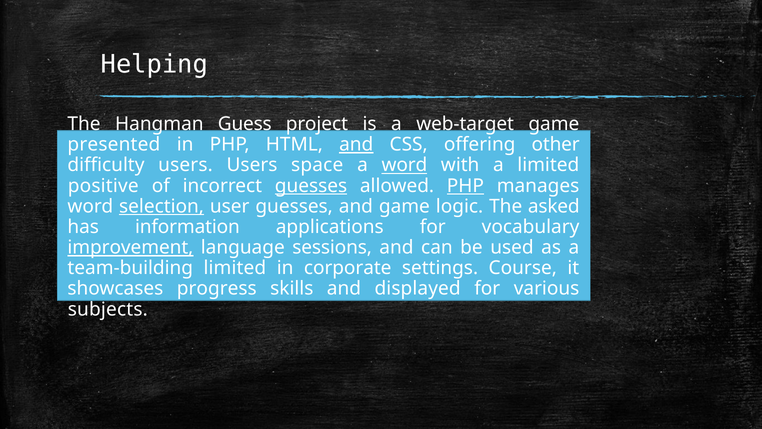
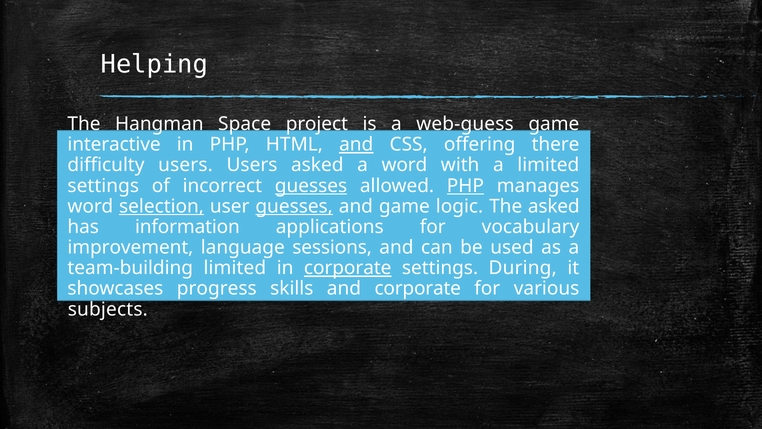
Guess: Guess -> Space (245, 124)
web-target: web-target -> web-guess (465, 124)
presented: presented -> interactive (114, 144)
other: other -> there (556, 144)
Users space: space -> asked (317, 165)
word underline: present -> none (404, 165)
positive: positive -> settings (103, 186)
guesses underline: none -> present (294, 206)
improvement underline: present -> none (130, 247)
corporate underline: none -> present (348, 268)
Course: Course -> During (523, 268)
and displayed: displayed -> corporate (418, 288)
